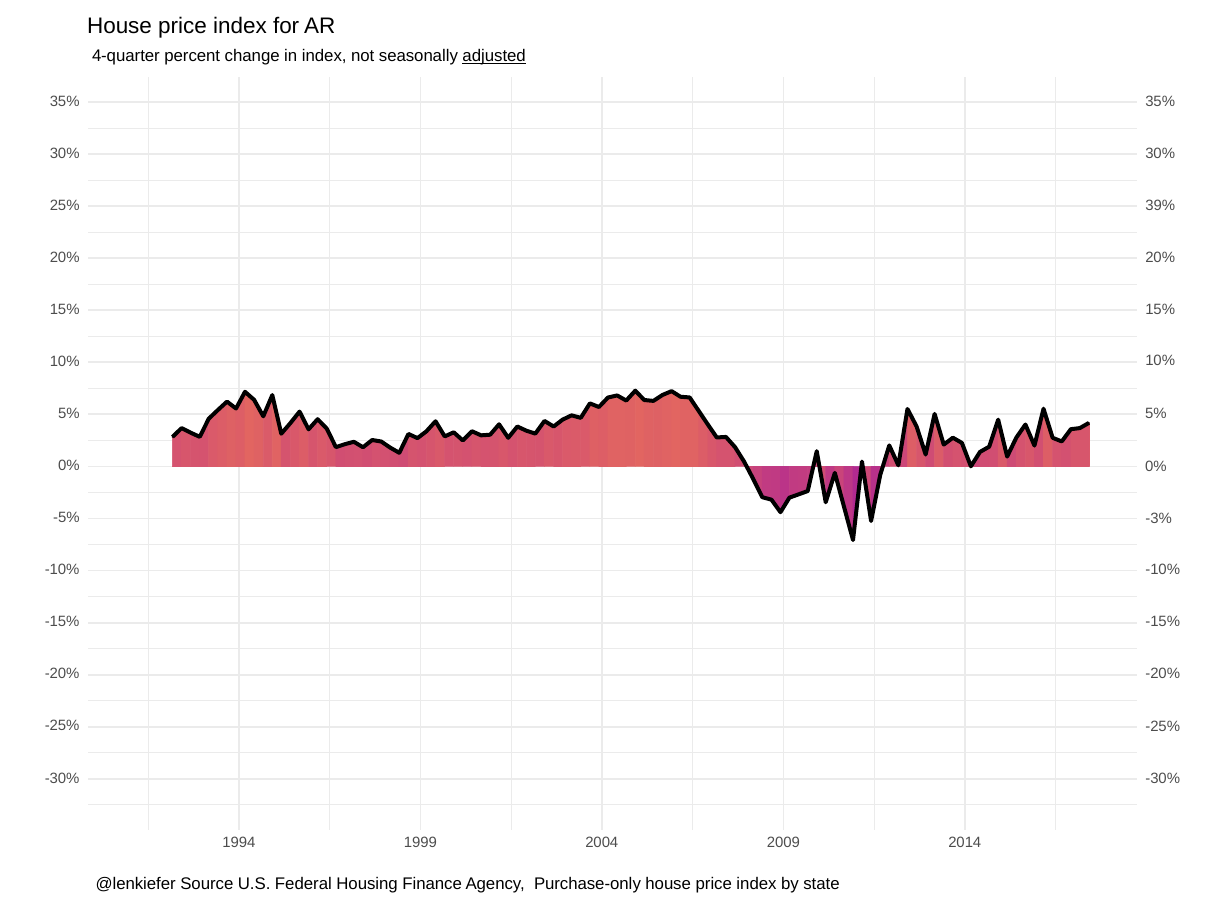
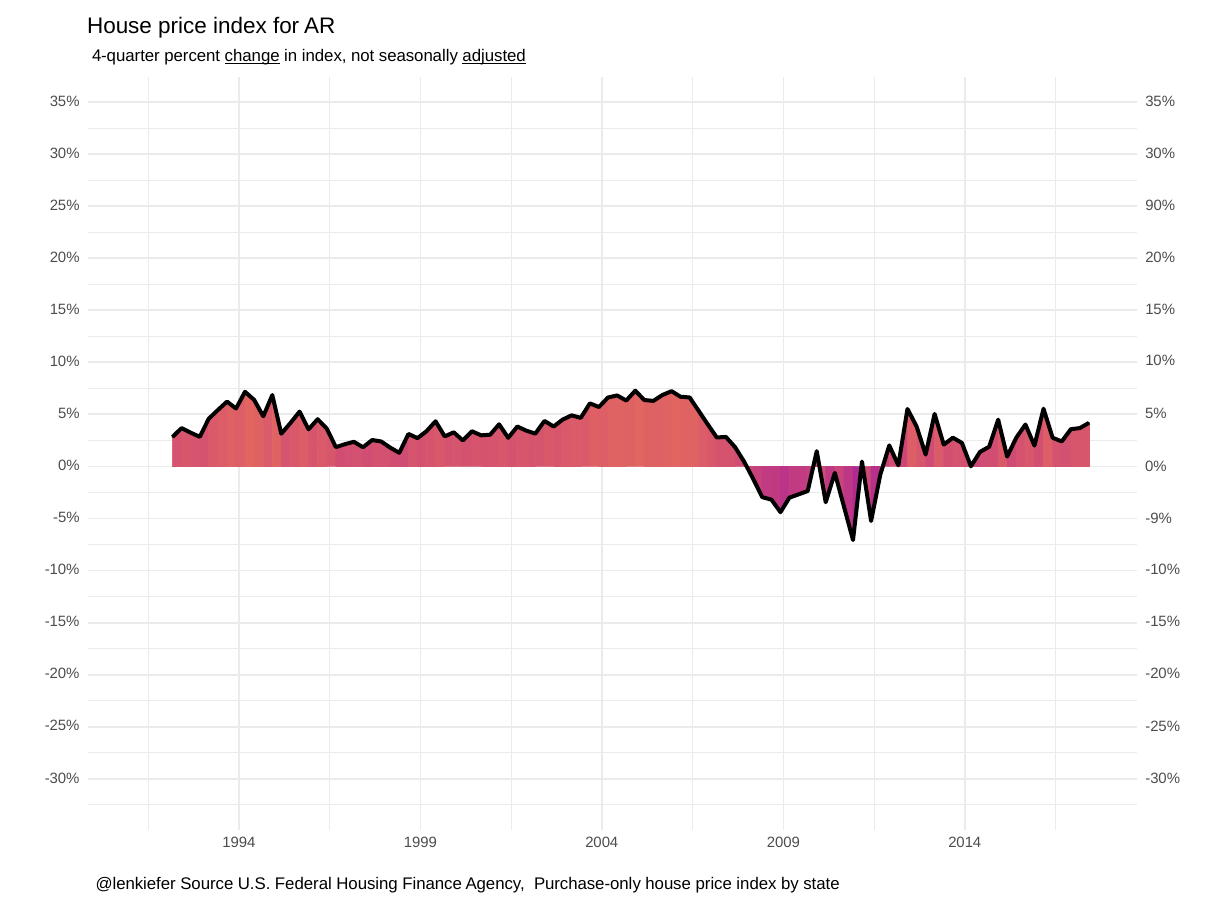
change underline: none -> present (252, 56)
39%: 39% -> 90% (1160, 205)
-3%: -3% -> -9% (1159, 519)
